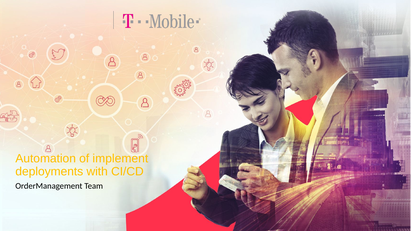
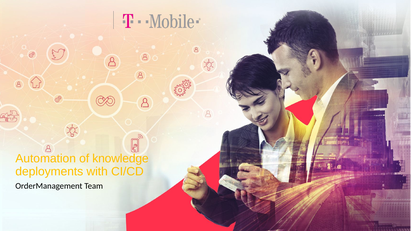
implement: implement -> knowledge (120, 159)
